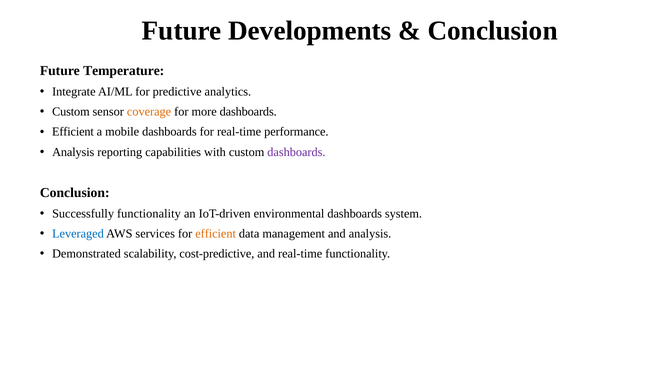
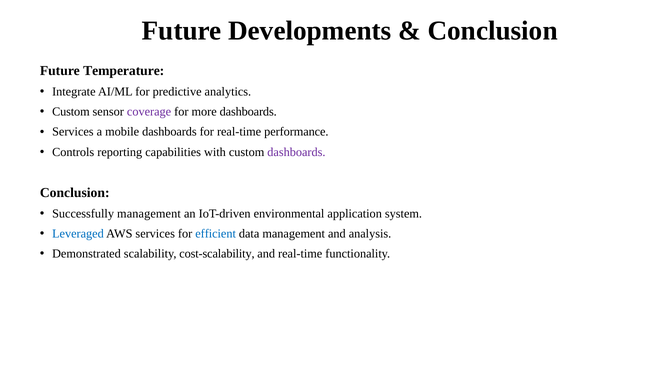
coverage colour: orange -> purple (149, 112)
Efficient: Efficient -> Services (73, 132)
Analysis: Analysis -> Controls (73, 152)
Successfully functionality: functionality -> management (149, 214)
environmental dashboards: dashboards -> application (355, 214)
efficient colour: orange -> blue (216, 234)
cost-predictive: cost-predictive -> cost-scalability (217, 254)
